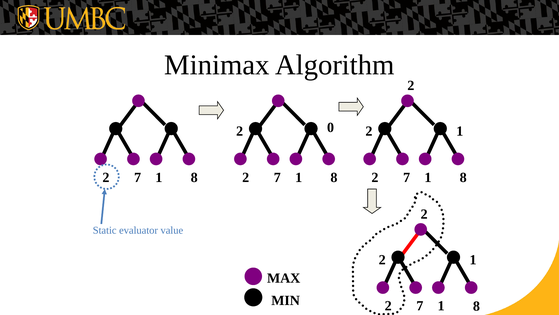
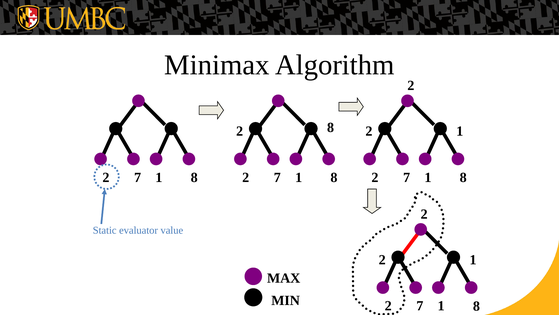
2 0: 0 -> 8 (331, 127)
